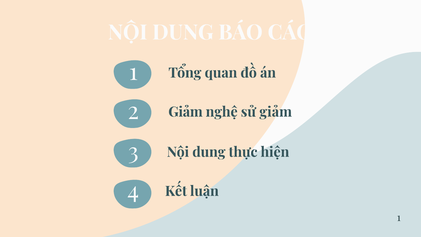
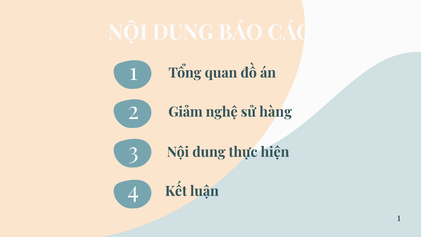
sử giảm: giảm -> hàng (276, 112)
